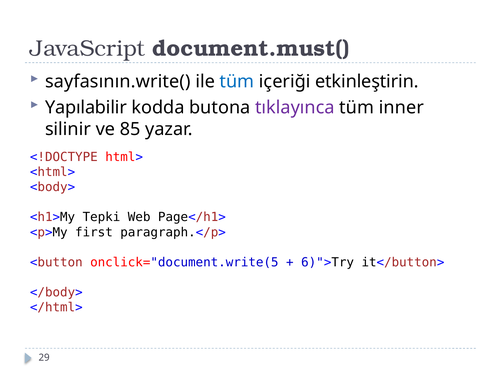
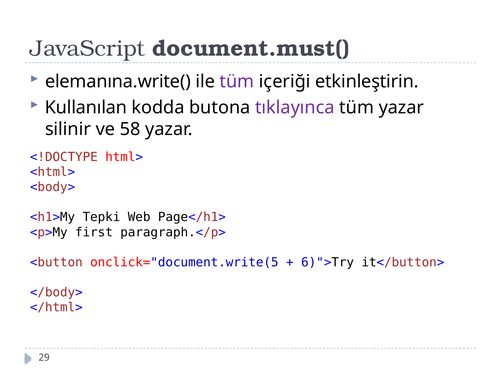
sayfasının.write(: sayfasının.write( -> elemanına.write( (118, 81)
tüm colour: blue -> purple (237, 81)
Yapılabilir: Yapılabilir -> Kullanılan (86, 107)
tüm inner: inner -> yazar (401, 107)
85: 85 -> 58 (130, 129)
